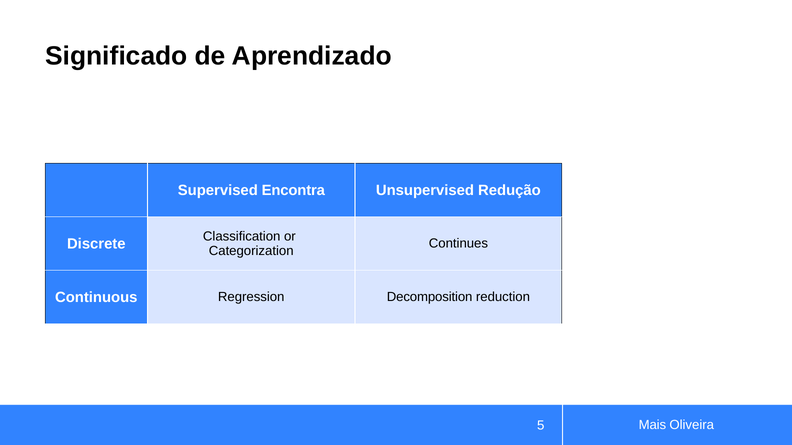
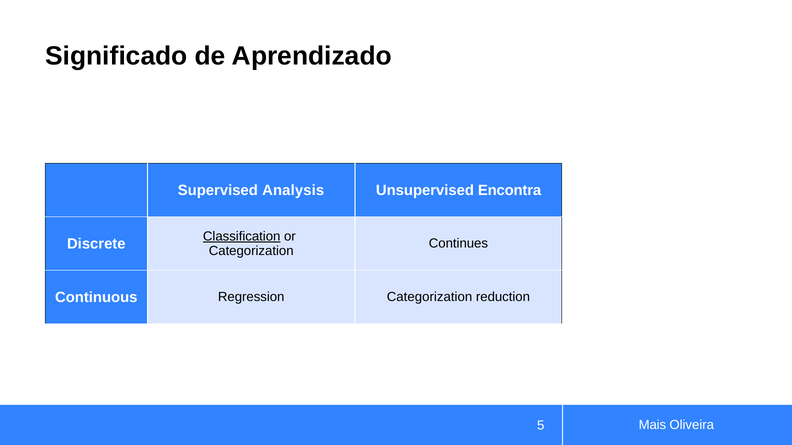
Encontra: Encontra -> Analysis (293, 190)
Redução: Redução -> Encontra (510, 190)
Classification underline: none -> present (242, 237)
Regression Decomposition: Decomposition -> Categorization (430, 297)
